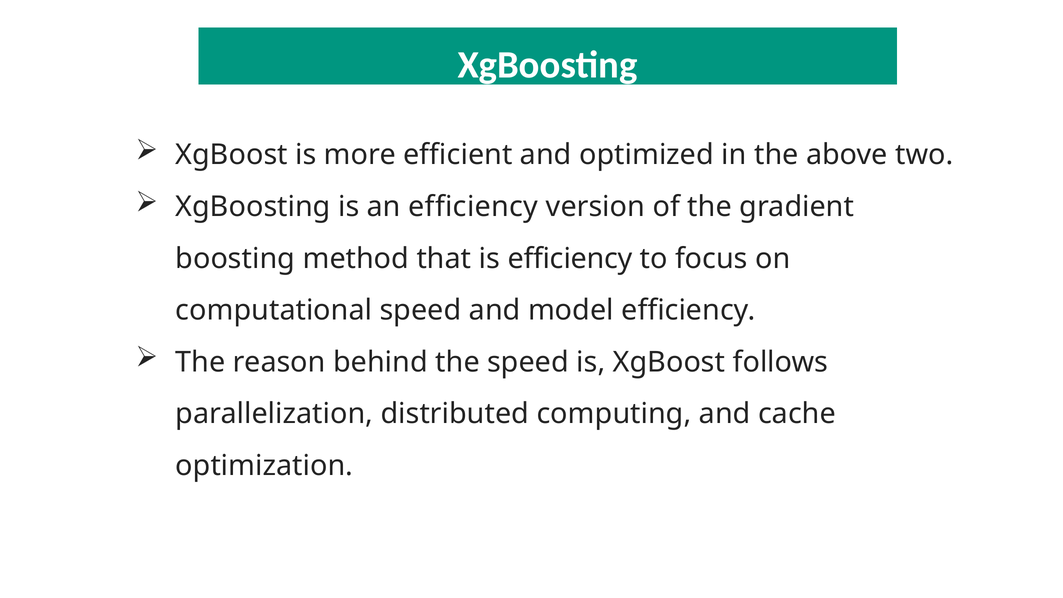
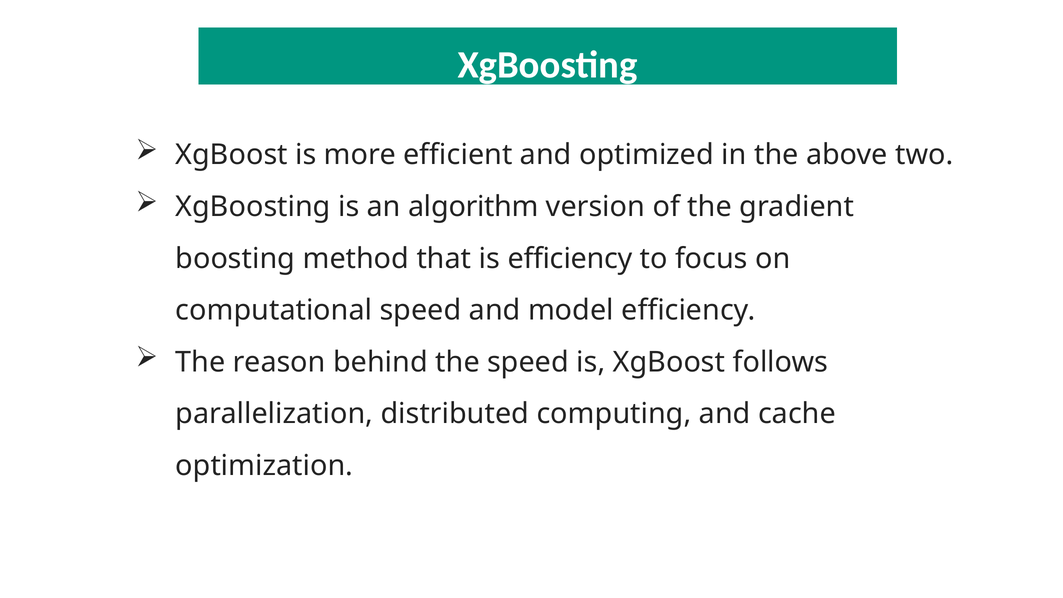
an efficiency: efficiency -> algorithm (474, 207)
